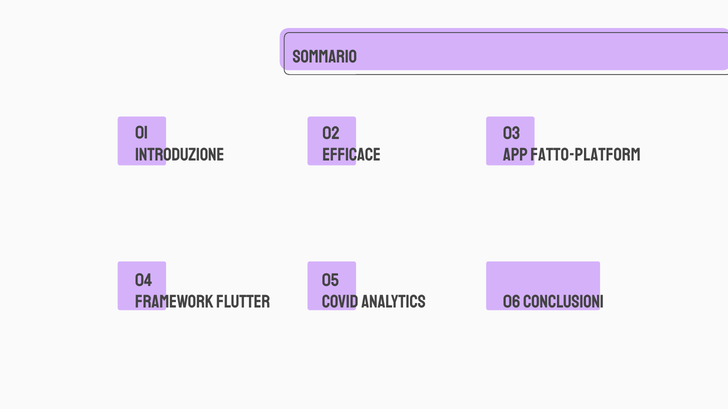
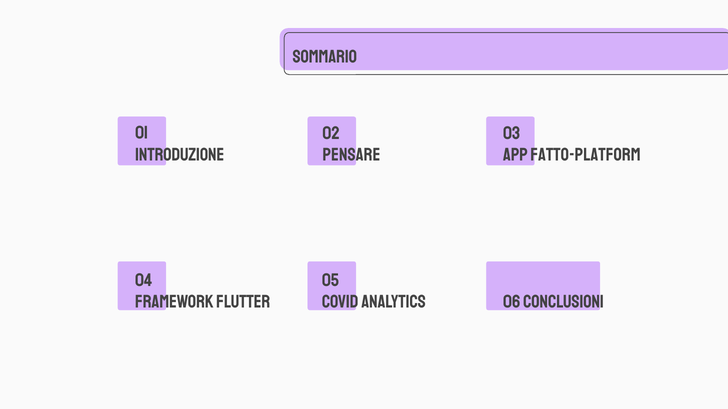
efficace: efficace -> pensare (351, 155)
